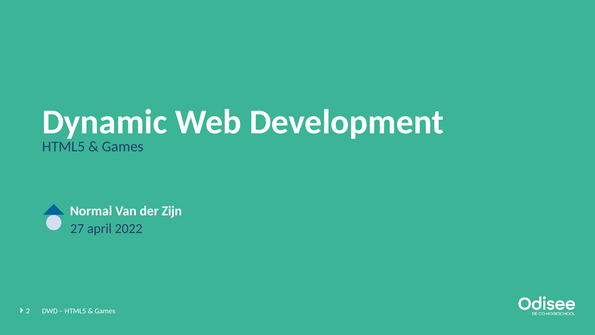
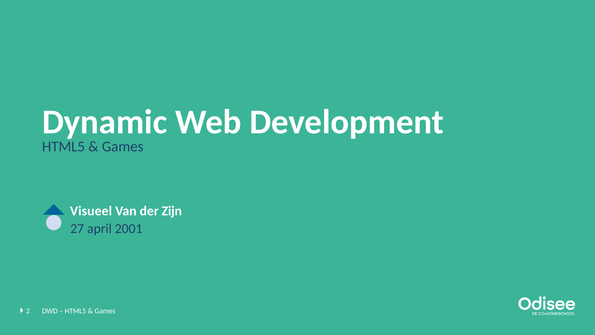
Normal: Normal -> Visueel (91, 211)
2022: 2022 -> 2001 (129, 228)
